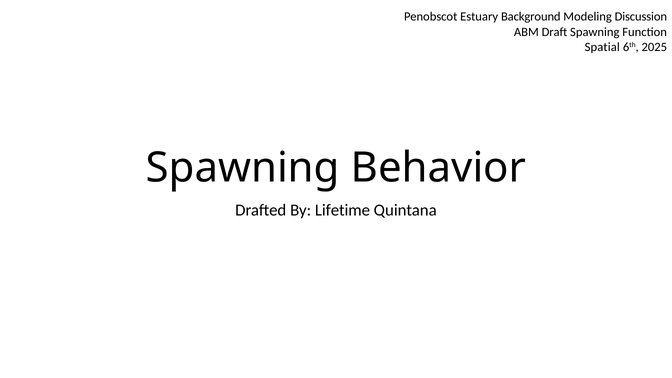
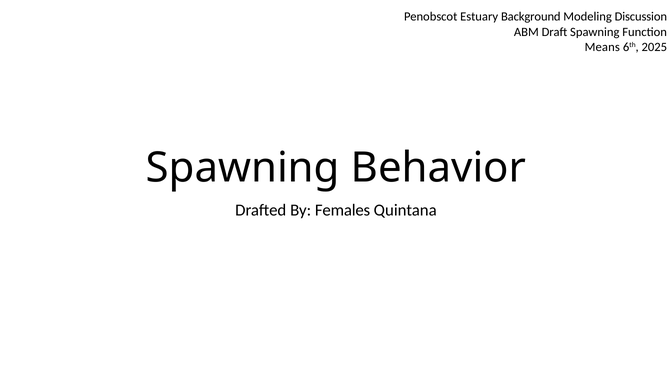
Spatial: Spatial -> Means (602, 47)
Lifetime: Lifetime -> Females (343, 210)
